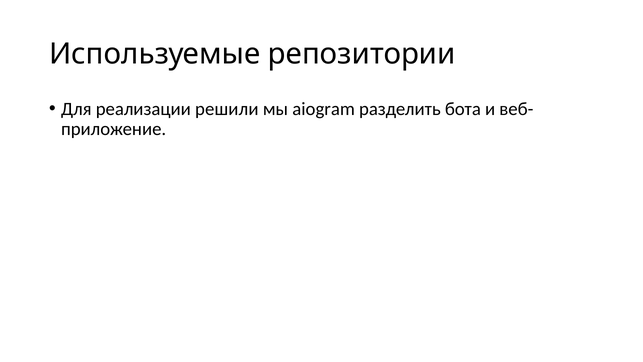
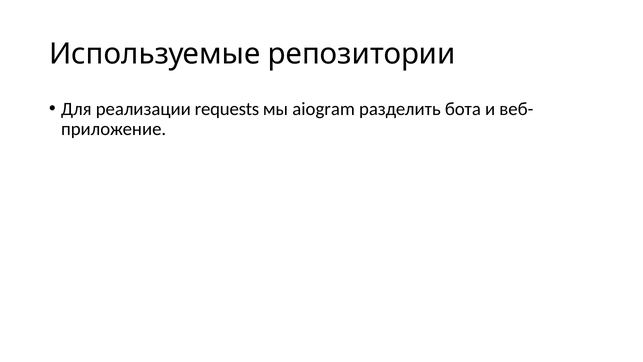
решили: решили -> requests (227, 109)
